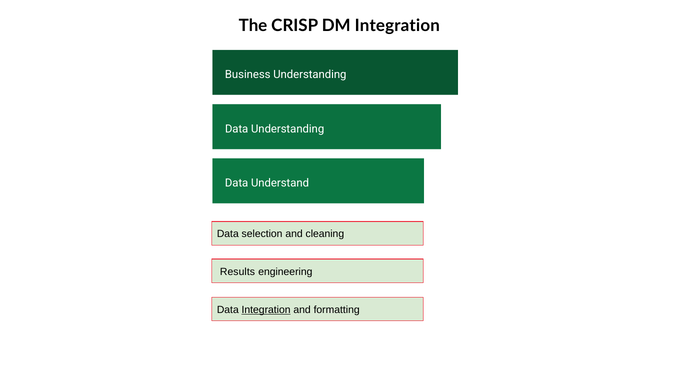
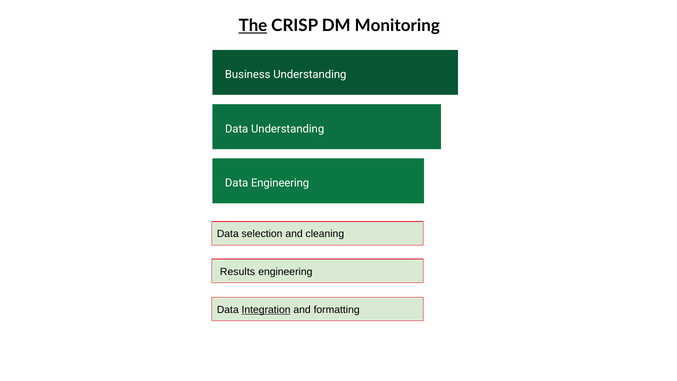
The underline: none -> present (253, 26)
DM Integration: Integration -> Monitoring (397, 26)
Data Understand: Understand -> Engineering (280, 183)
